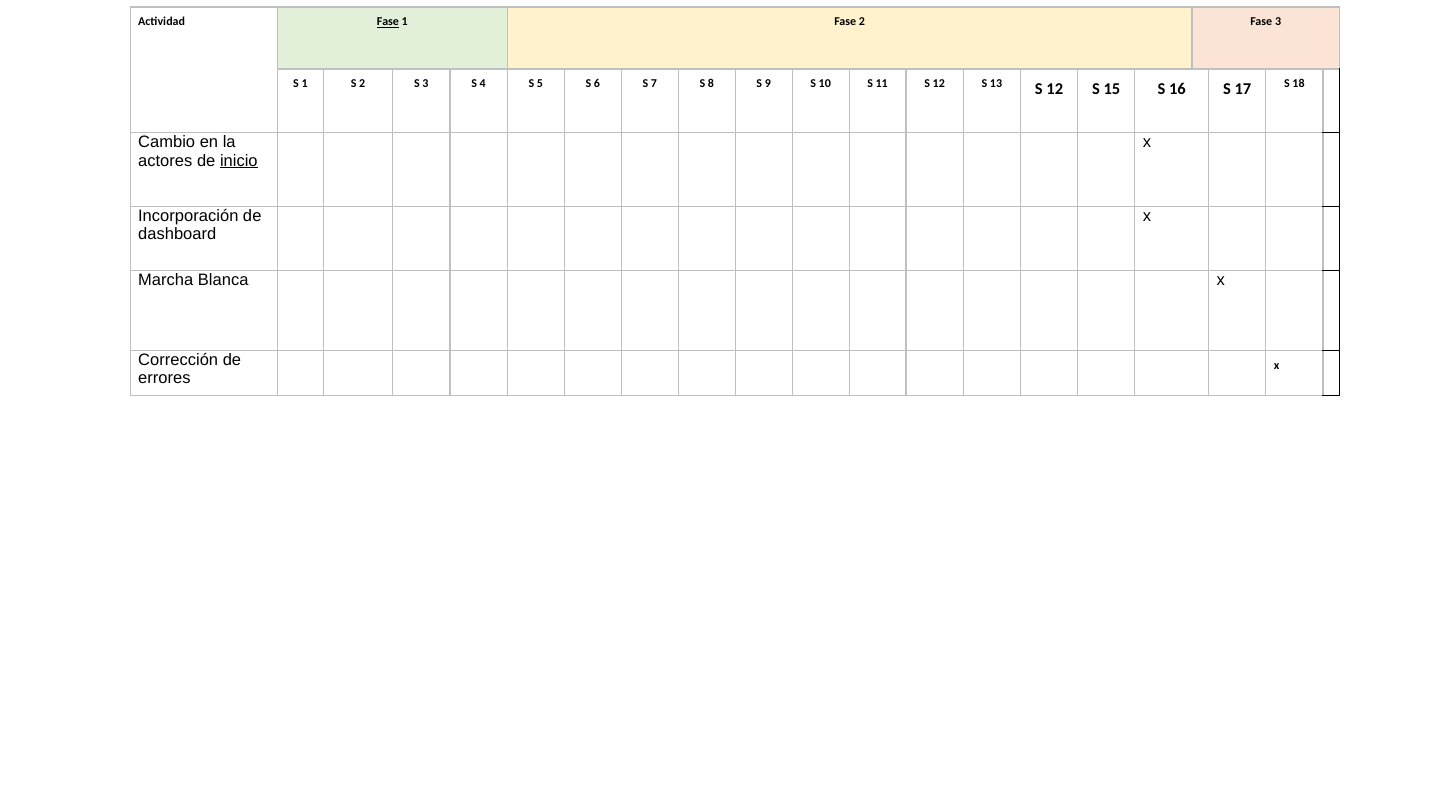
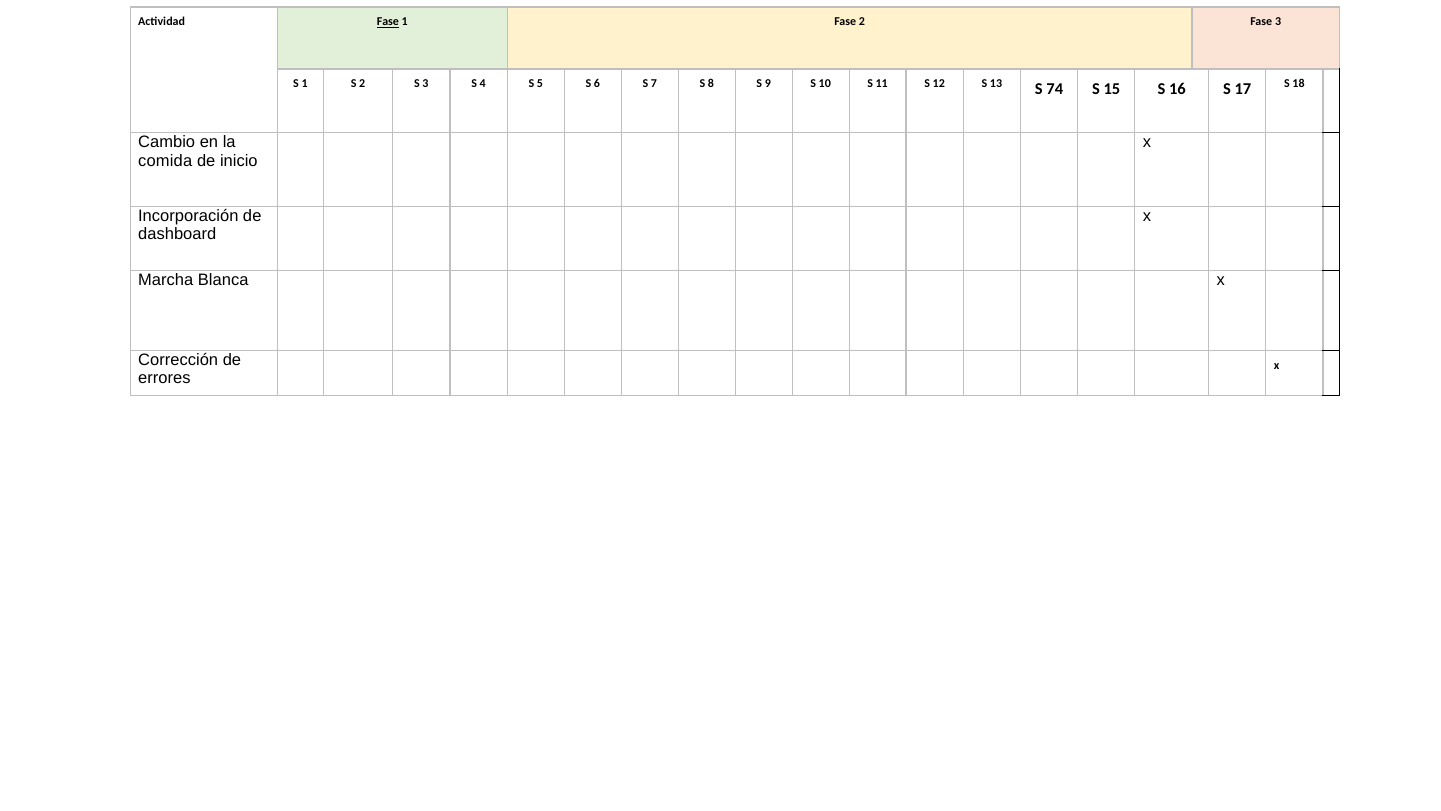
13 S 12: 12 -> 74 (1055, 89)
actores: actores -> comida (165, 161)
inicio underline: present -> none (239, 161)
